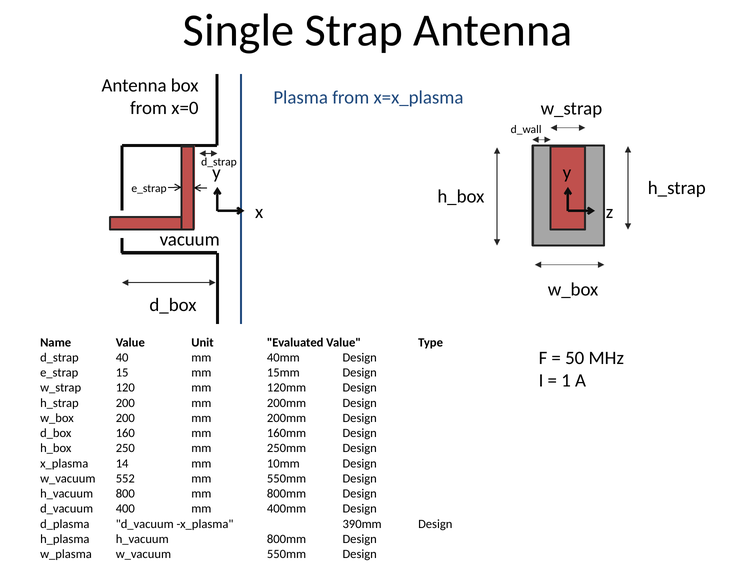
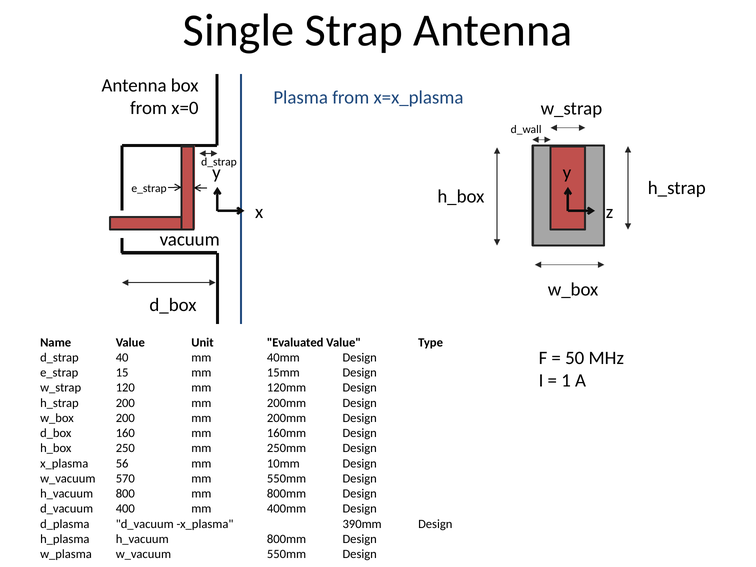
14: 14 -> 56 (122, 463)
552: 552 -> 570 (125, 479)
